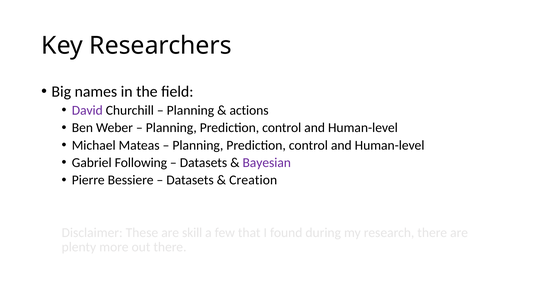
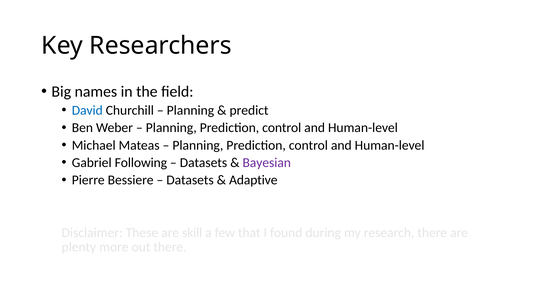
David colour: purple -> blue (87, 110)
actions: actions -> predict (249, 110)
Creation: Creation -> Adaptive (253, 180)
